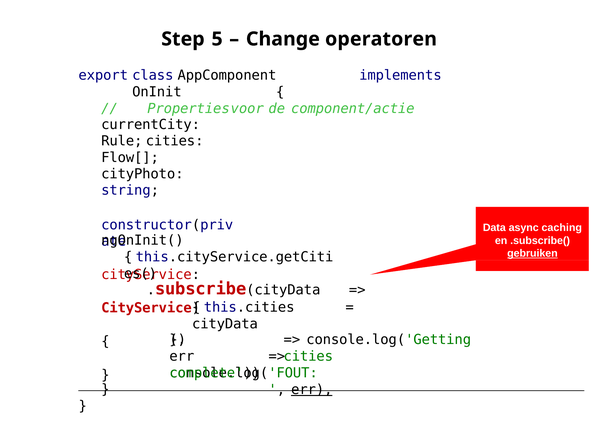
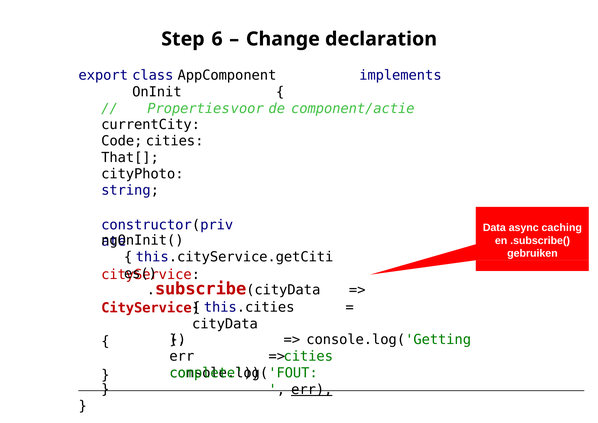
5: 5 -> 6 (217, 39)
operatoren: operatoren -> declaration (381, 39)
Rule: Rule -> Code (122, 141)
Flow[: Flow[ -> That[ (130, 157)
gebruiken underline: present -> none (532, 253)
